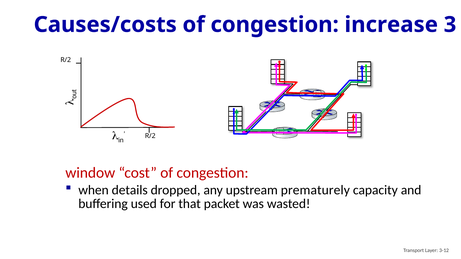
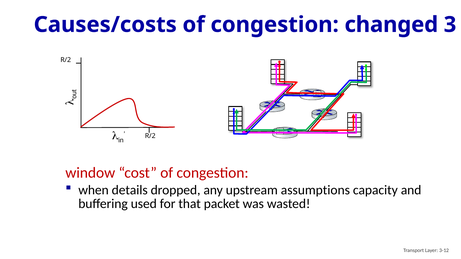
increase: increase -> changed (391, 25)
prematurely: prematurely -> assumptions (315, 190)
